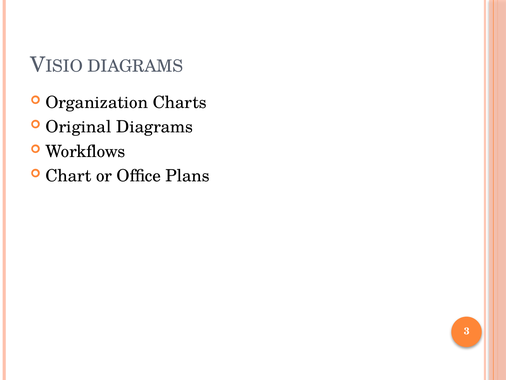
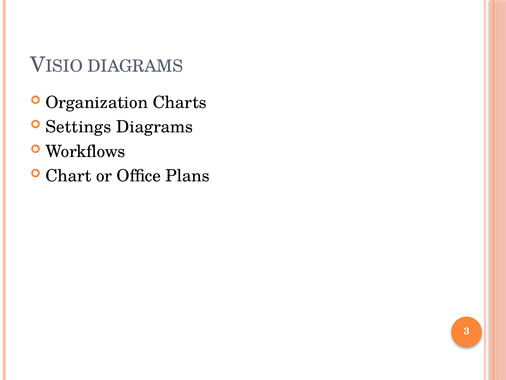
Original: Original -> Settings (78, 127)
